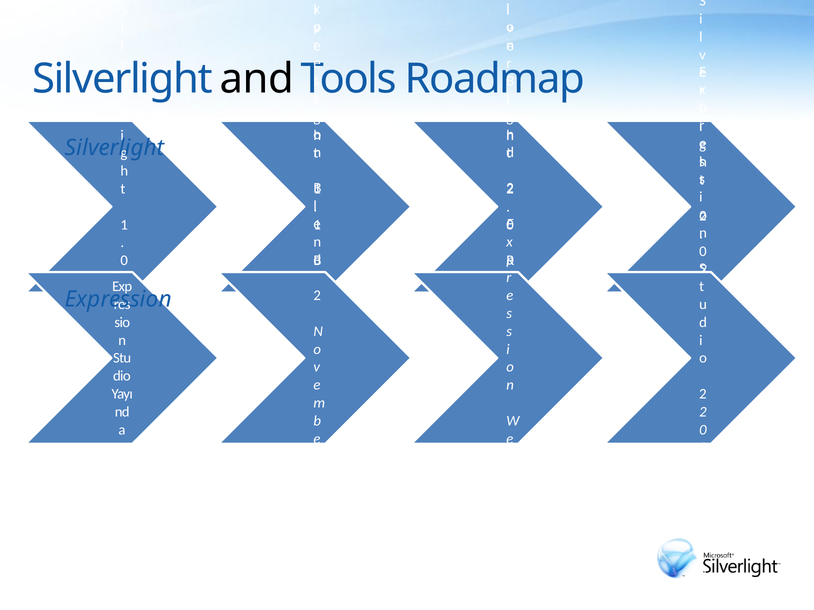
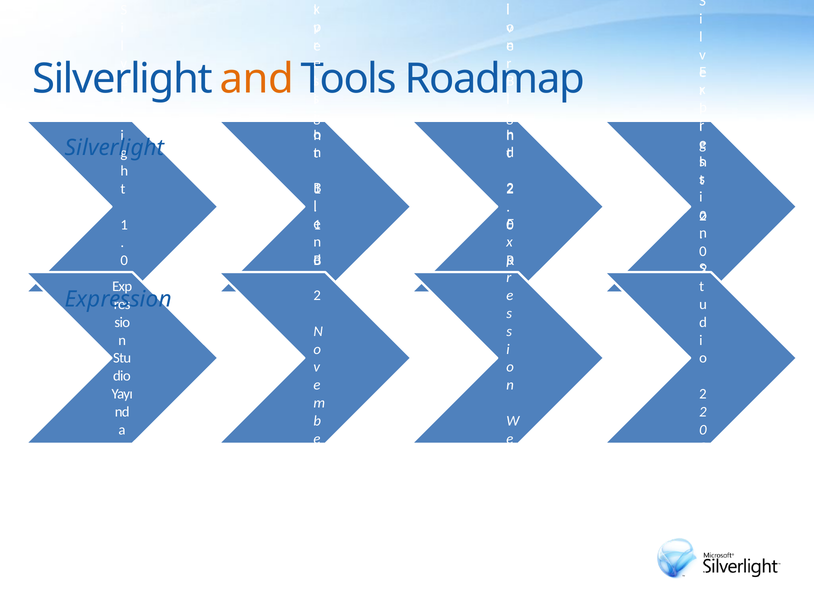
and colour: black -> orange (257, 79)
